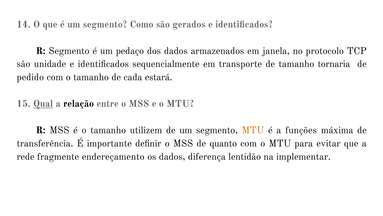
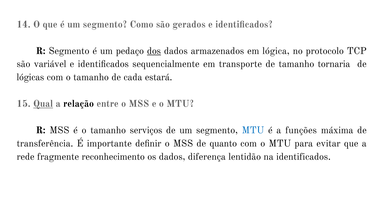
dos underline: none -> present (154, 51)
janela: janela -> lógica (276, 51)
unidade: unidade -> variável (50, 64)
pedido: pedido -> lógicas (30, 77)
utilizem: utilizem -> serviços (146, 130)
MTU colour: orange -> blue (253, 130)
endereçamento: endereçamento -> reconhecimento (113, 156)
na implementar: implementar -> identificados (303, 156)
